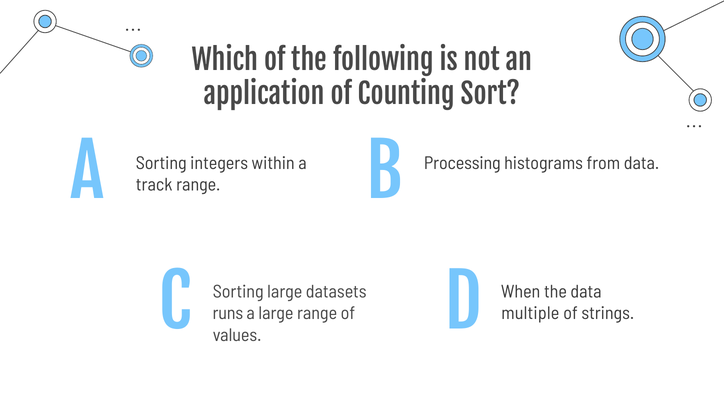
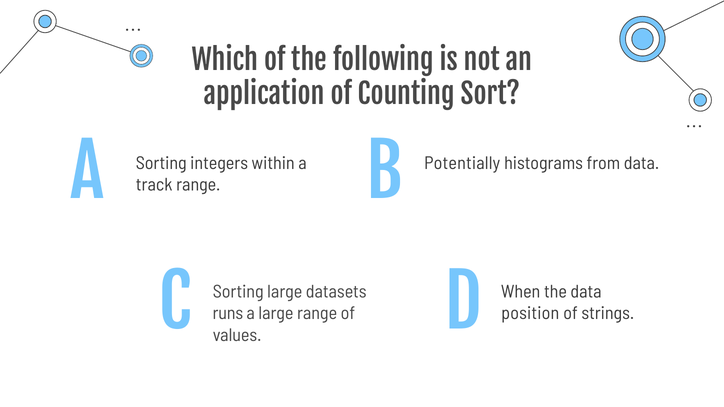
Processing: Processing -> Potentially (462, 163)
multiple: multiple -> position (530, 314)
